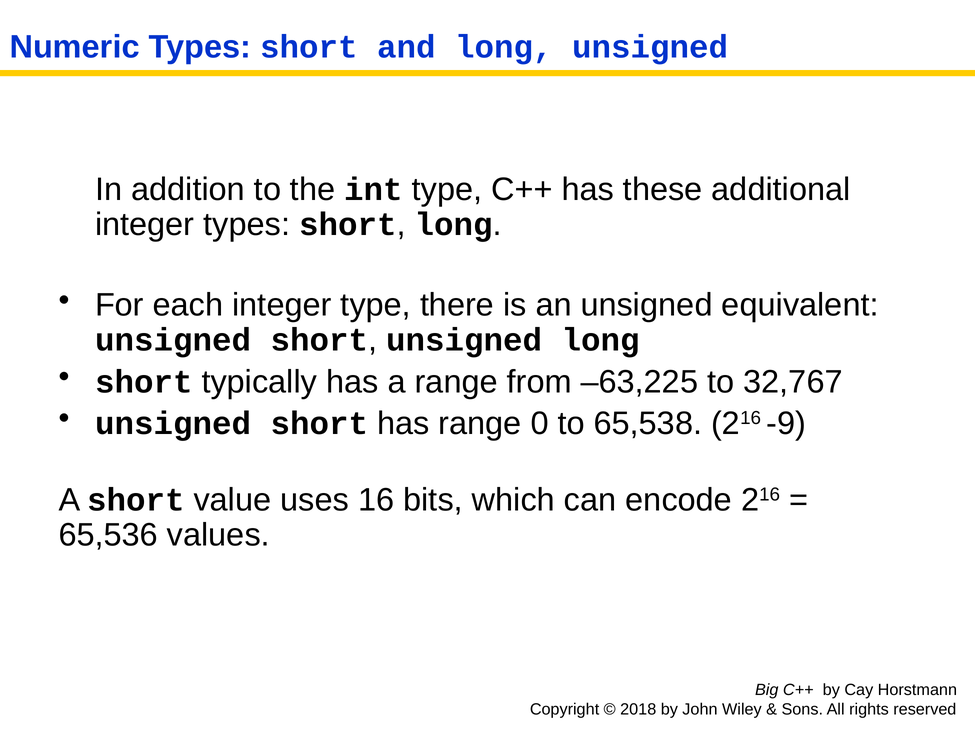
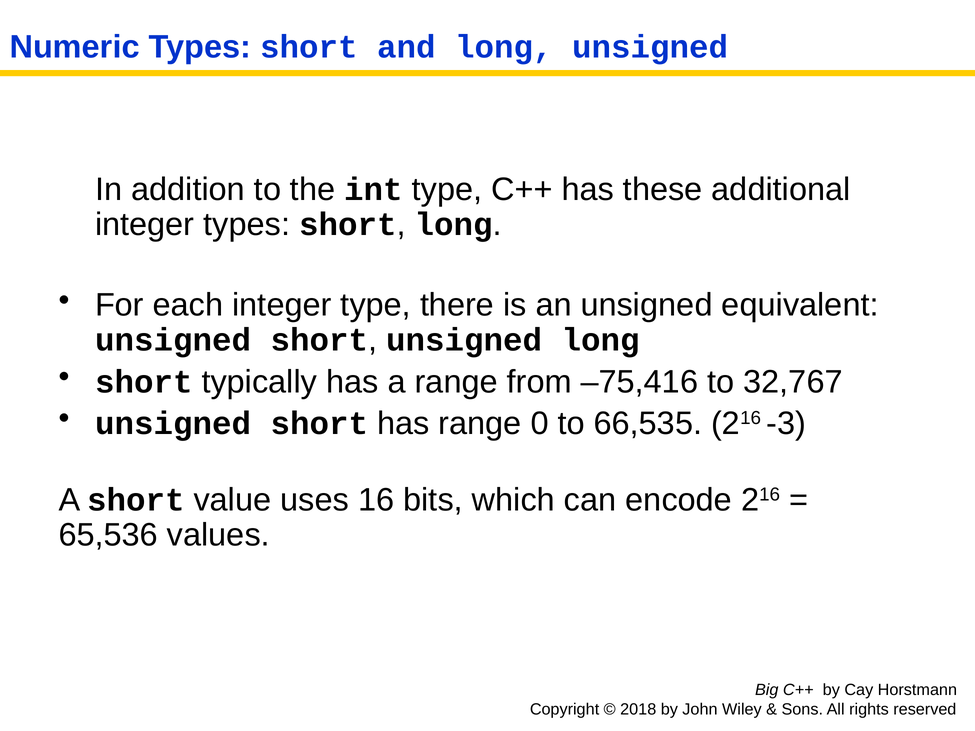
–63,225: –63,225 -> –75,416 (639, 382)
65,538: 65,538 -> 66,535 (648, 424)
-9: -9 -> -3 (786, 424)
